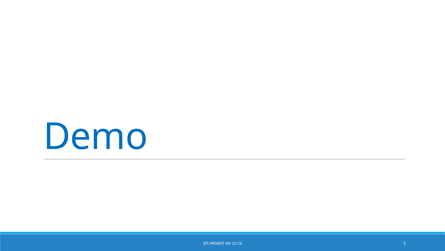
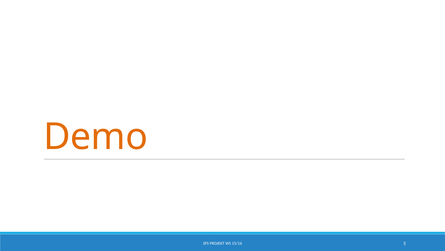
Demo colour: blue -> orange (96, 136)
